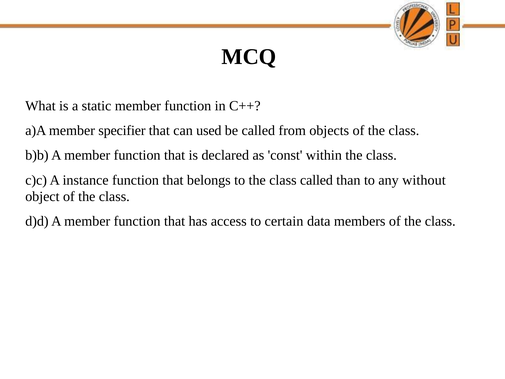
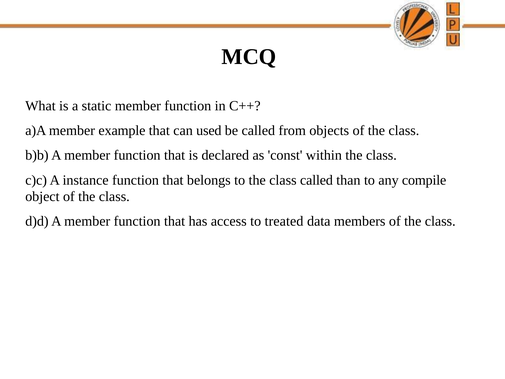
specifier: specifier -> example (122, 131)
without: without -> compile (424, 180)
certain: certain -> treated (284, 221)
